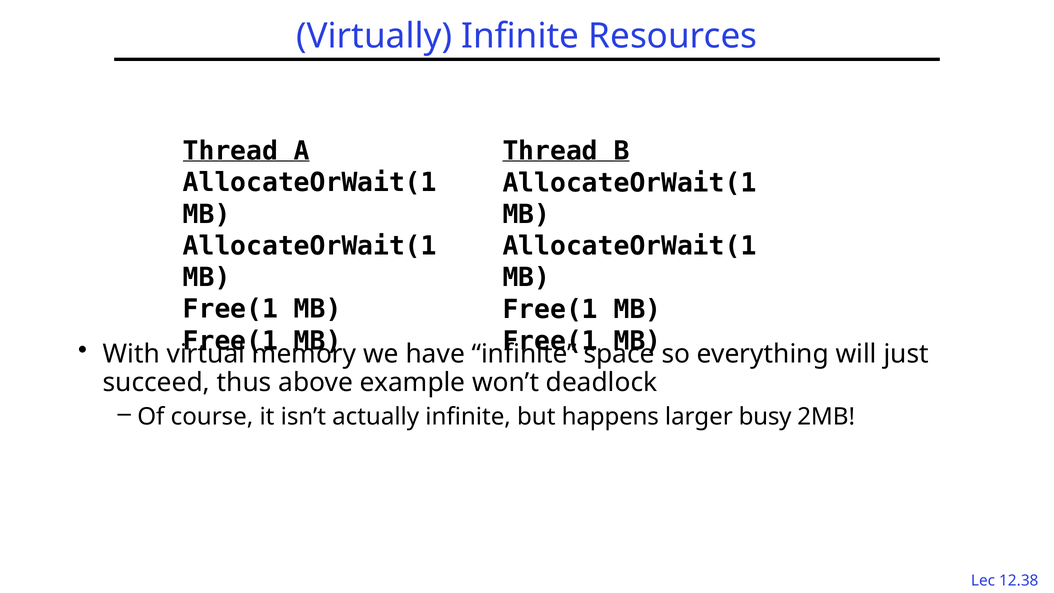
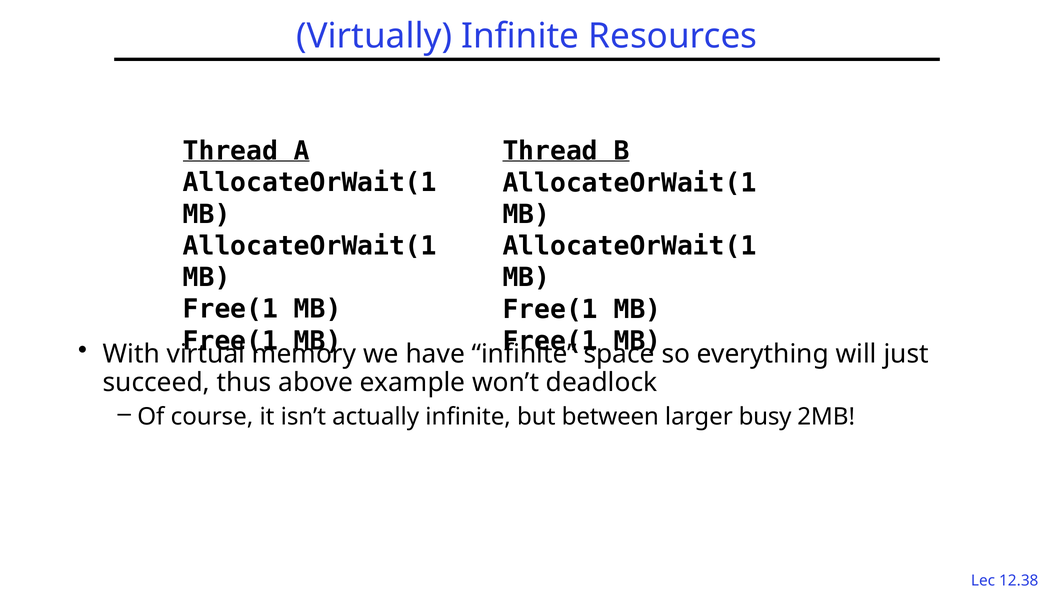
happens: happens -> between (610, 417)
